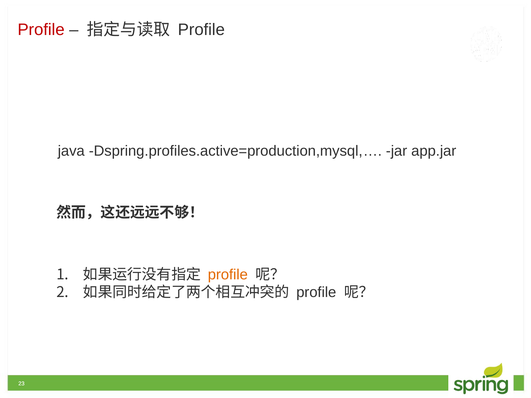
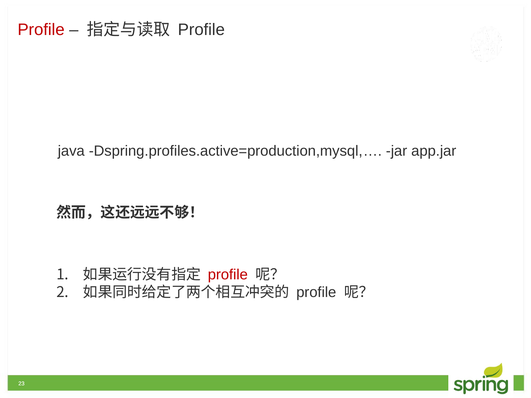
profile colour: orange -> red (228, 275)
